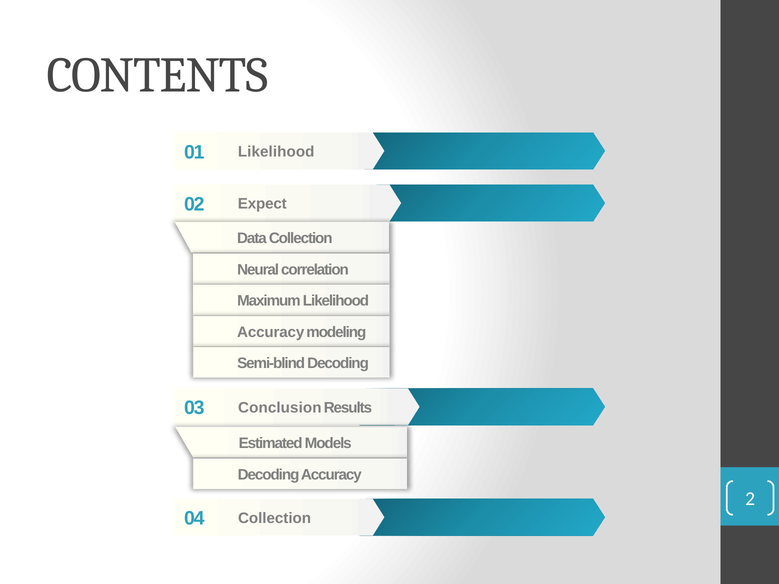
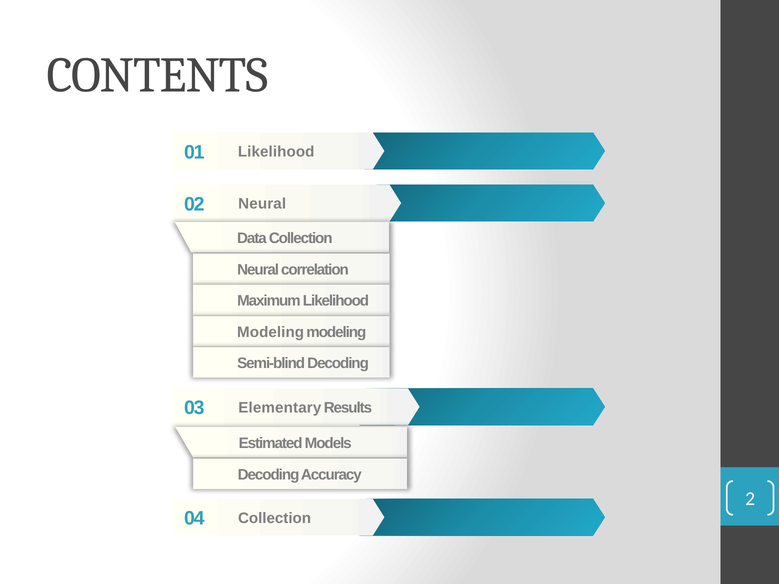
02 Expect: Expect -> Neural (262, 204)
Accuracy: Accuracy -> Modeling (271, 332)
Conclusion: Conclusion -> Elementary (280, 408)
